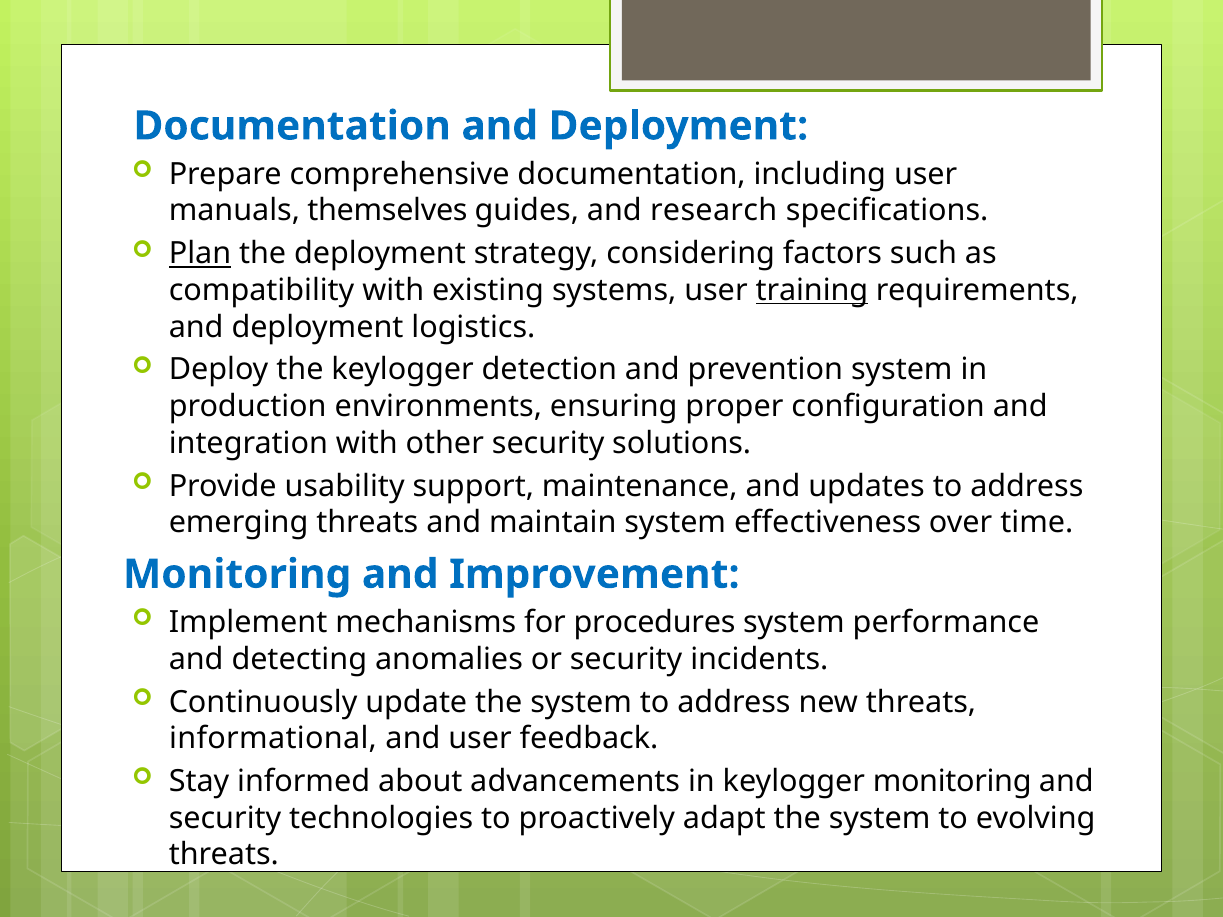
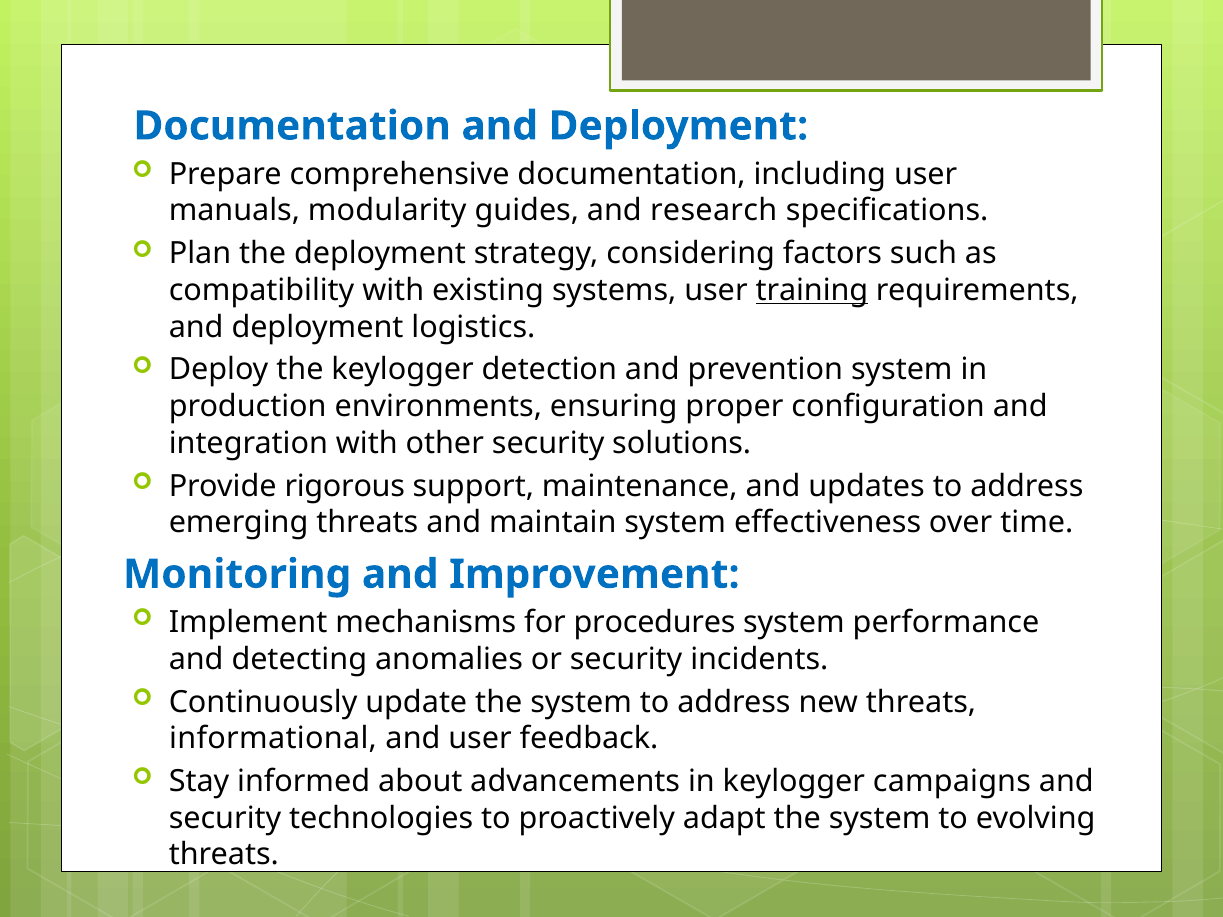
themselves: themselves -> modularity (387, 211)
Plan underline: present -> none (200, 254)
usability: usability -> rigorous (345, 486)
keylogger monitoring: monitoring -> campaigns (952, 782)
